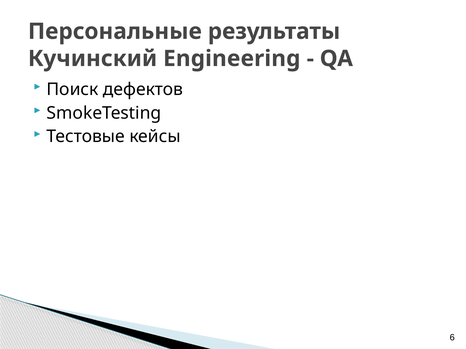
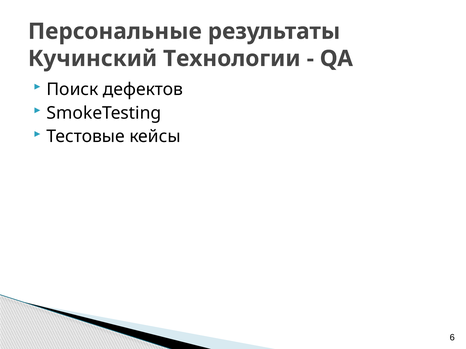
Engineering: Engineering -> Технологии (232, 59)
